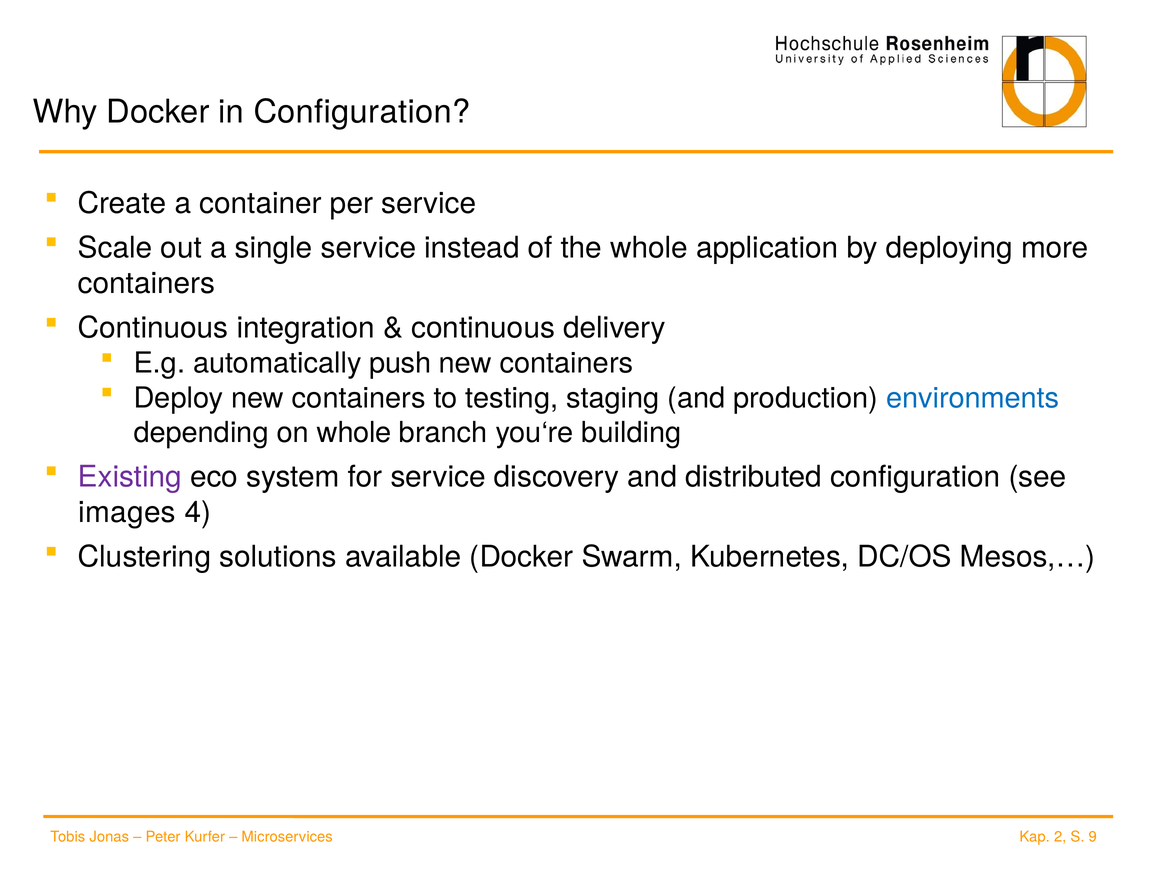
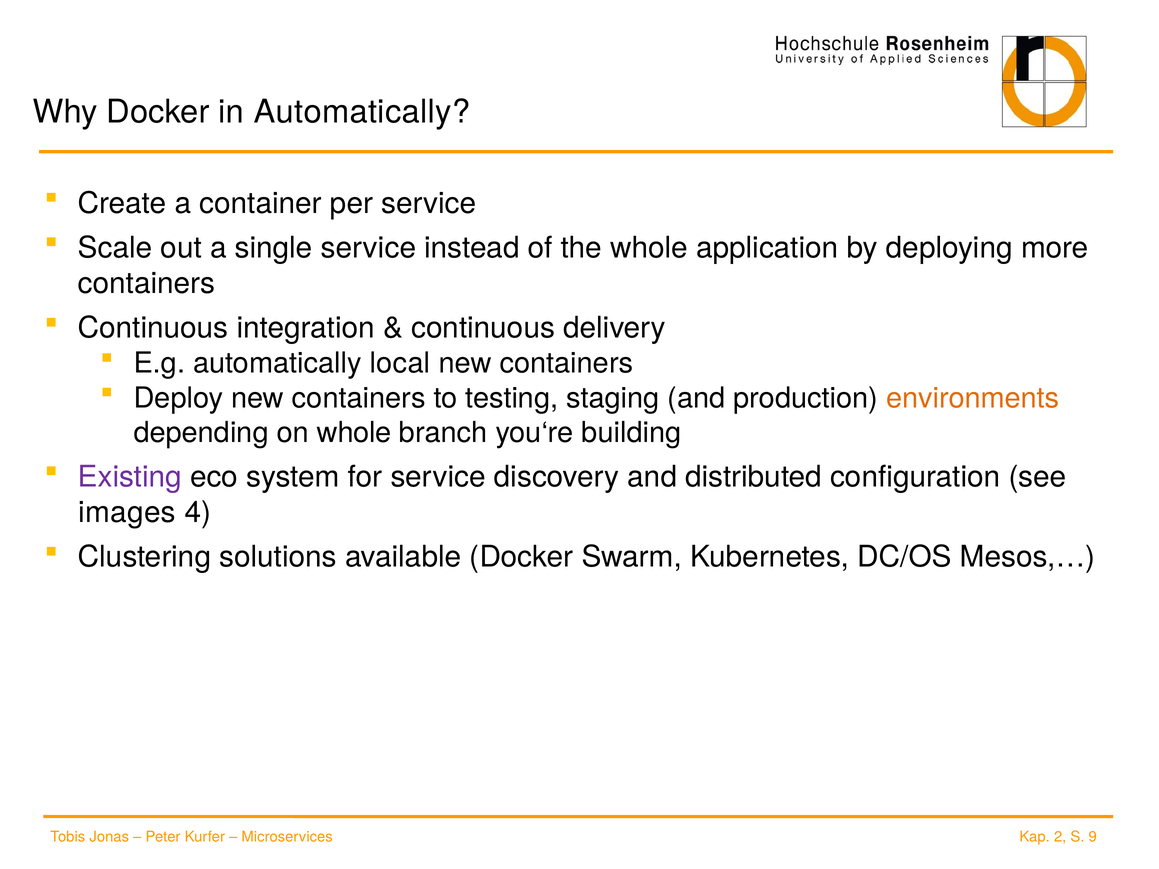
in Configuration: Configuration -> Automatically (362, 112)
push: push -> local (400, 363)
environments colour: blue -> orange (973, 398)
